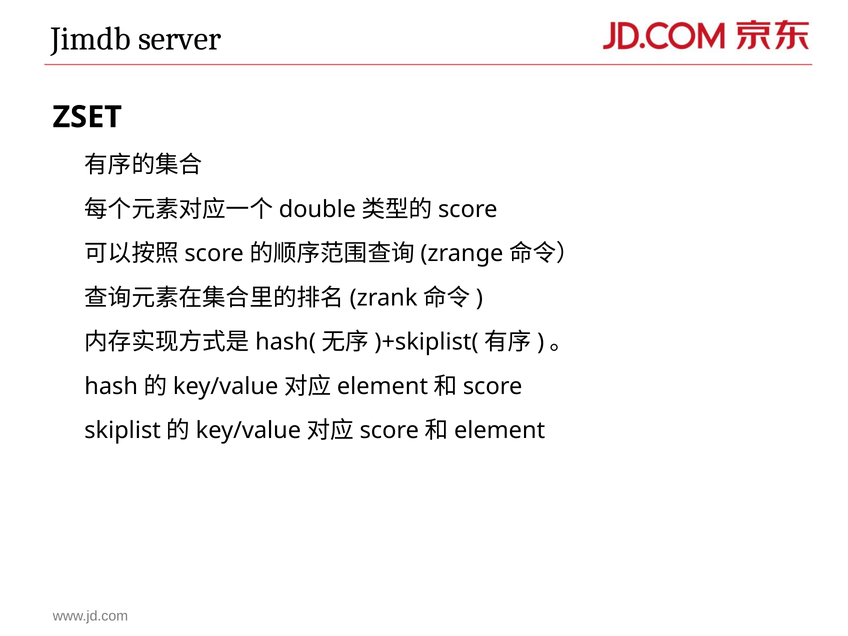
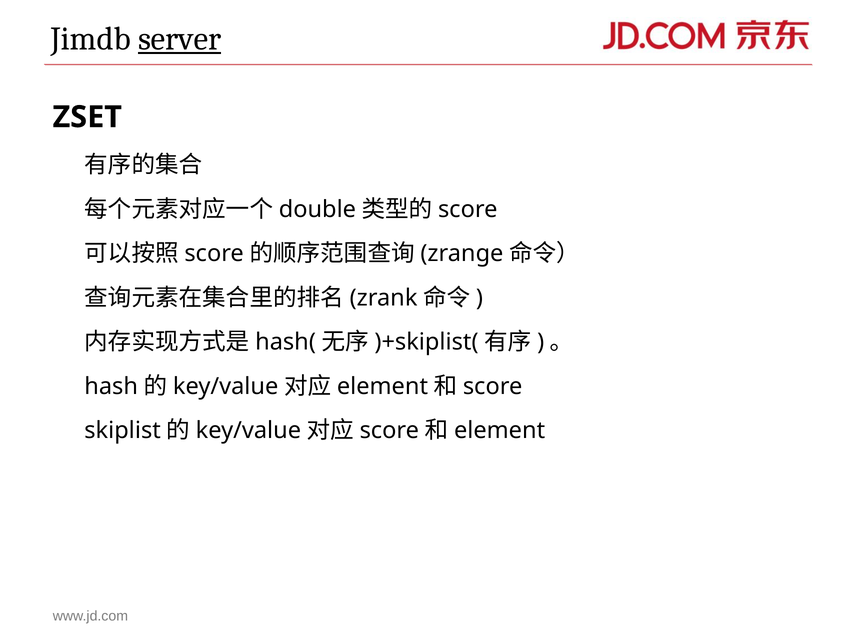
server underline: none -> present (180, 39)
